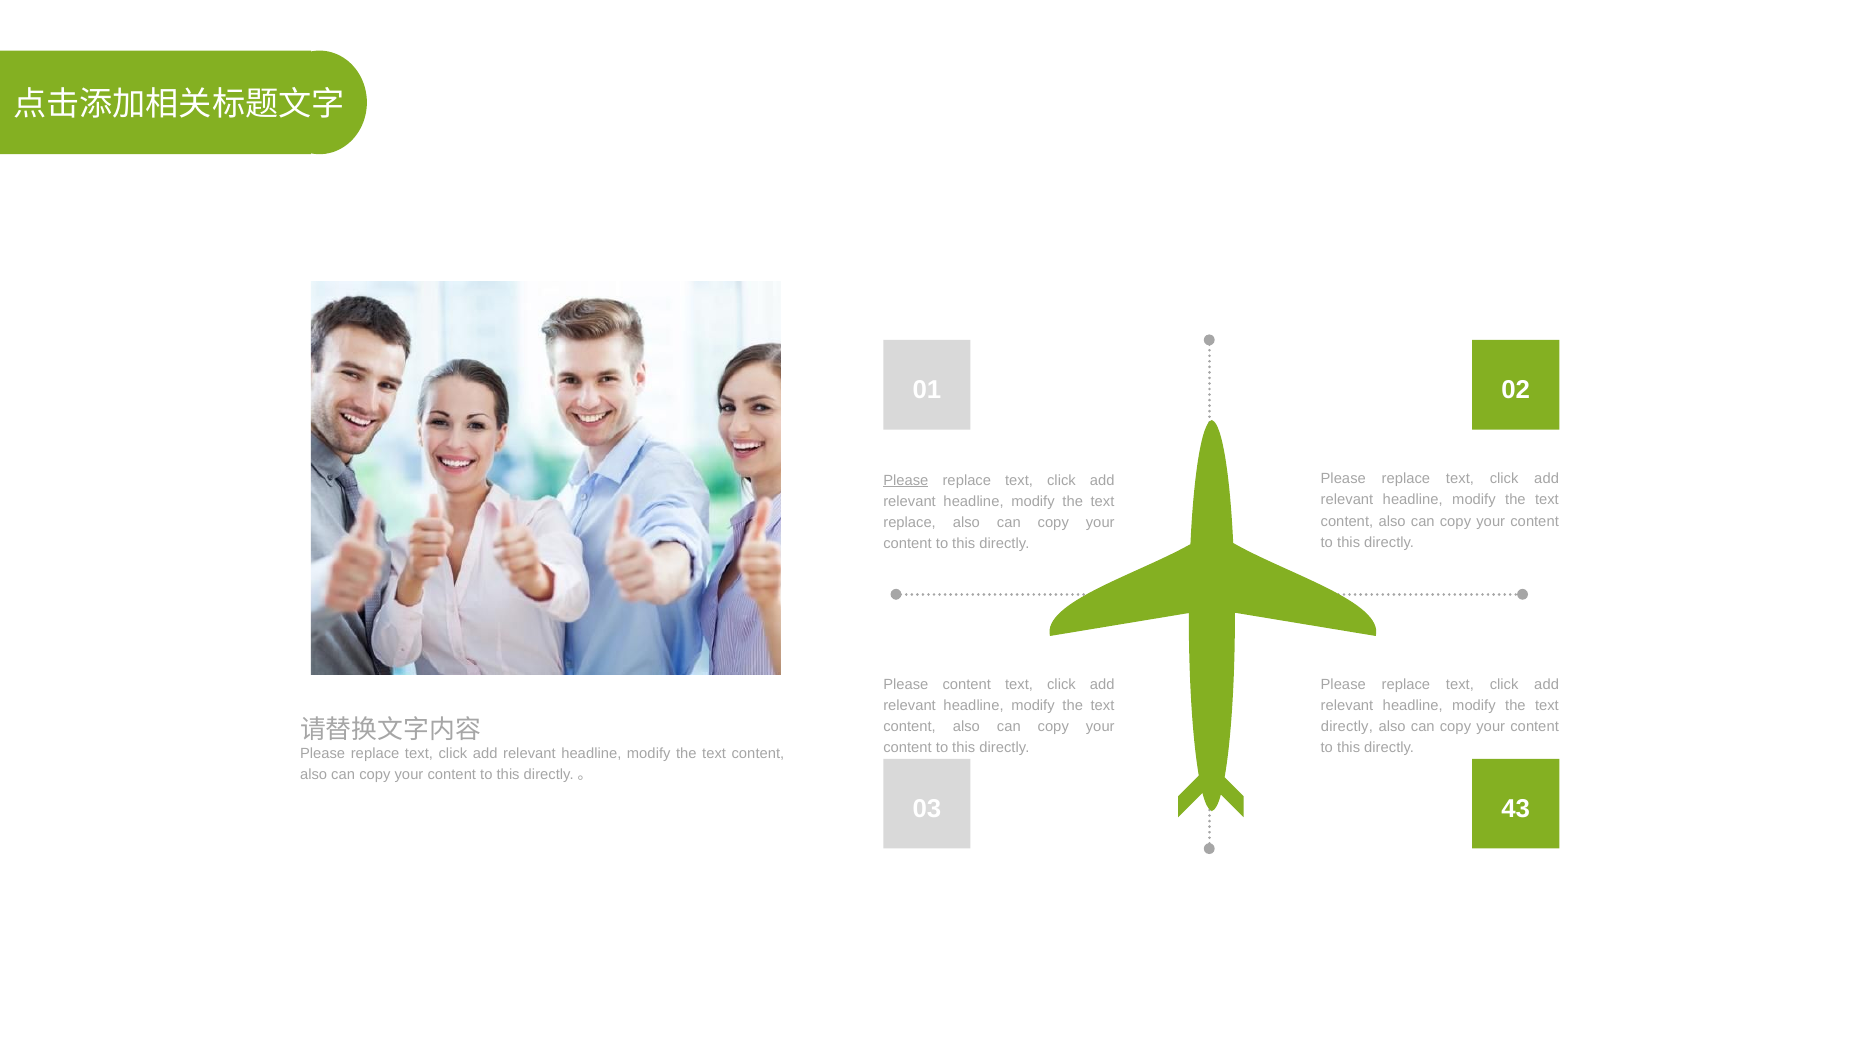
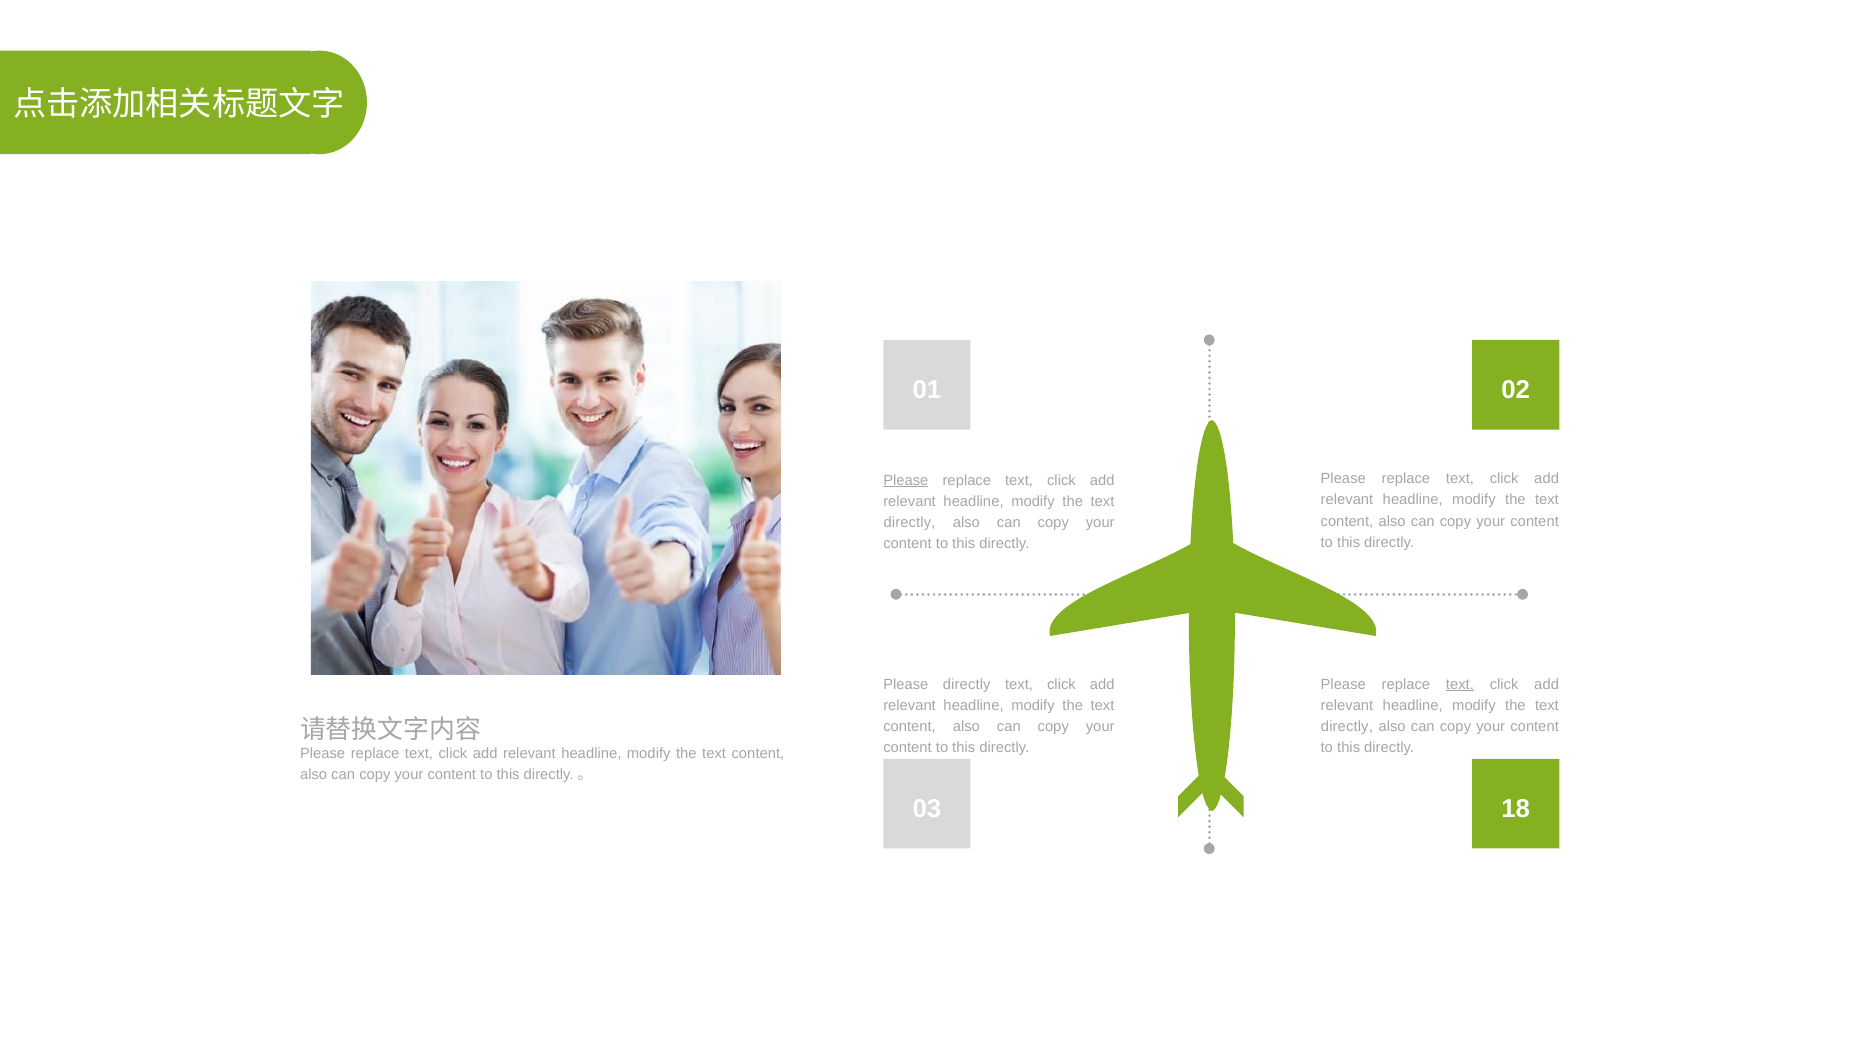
replace: replace -> directly (909, 523)
Please content: content -> directly (967, 684)
text underline: none -> present (1460, 684)
43: 43 -> 18 (1516, 809)
